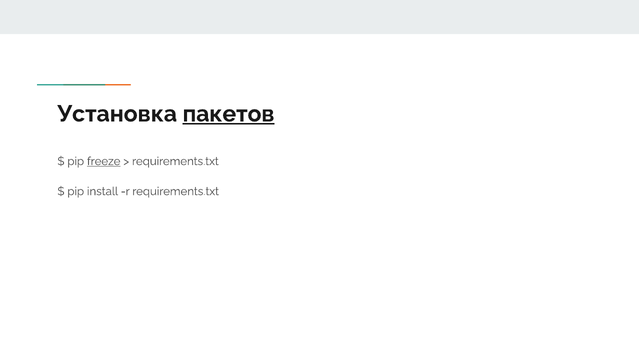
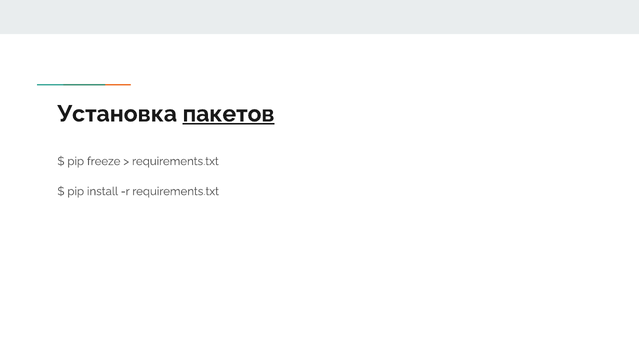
freeze underline: present -> none (104, 161)
